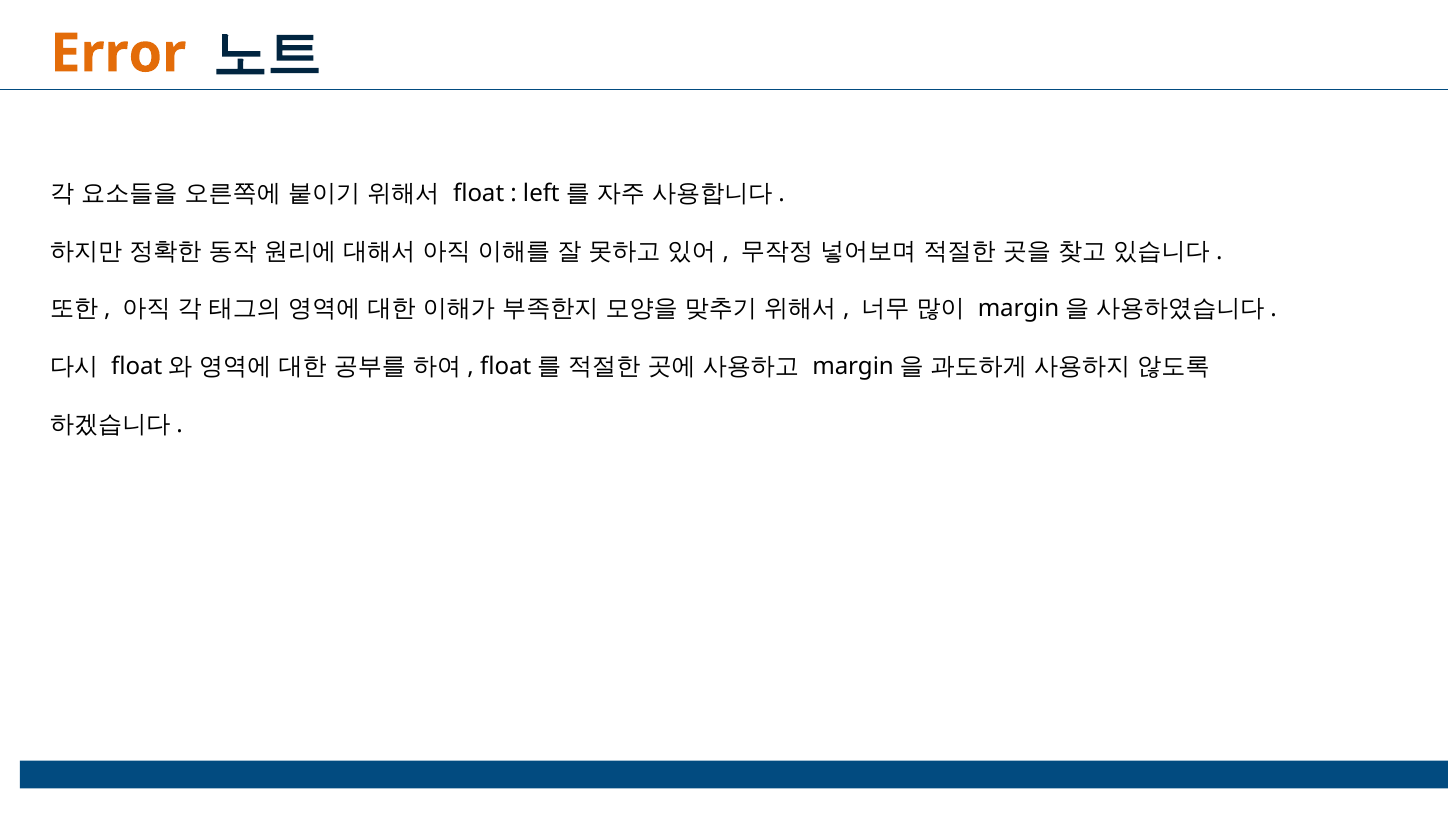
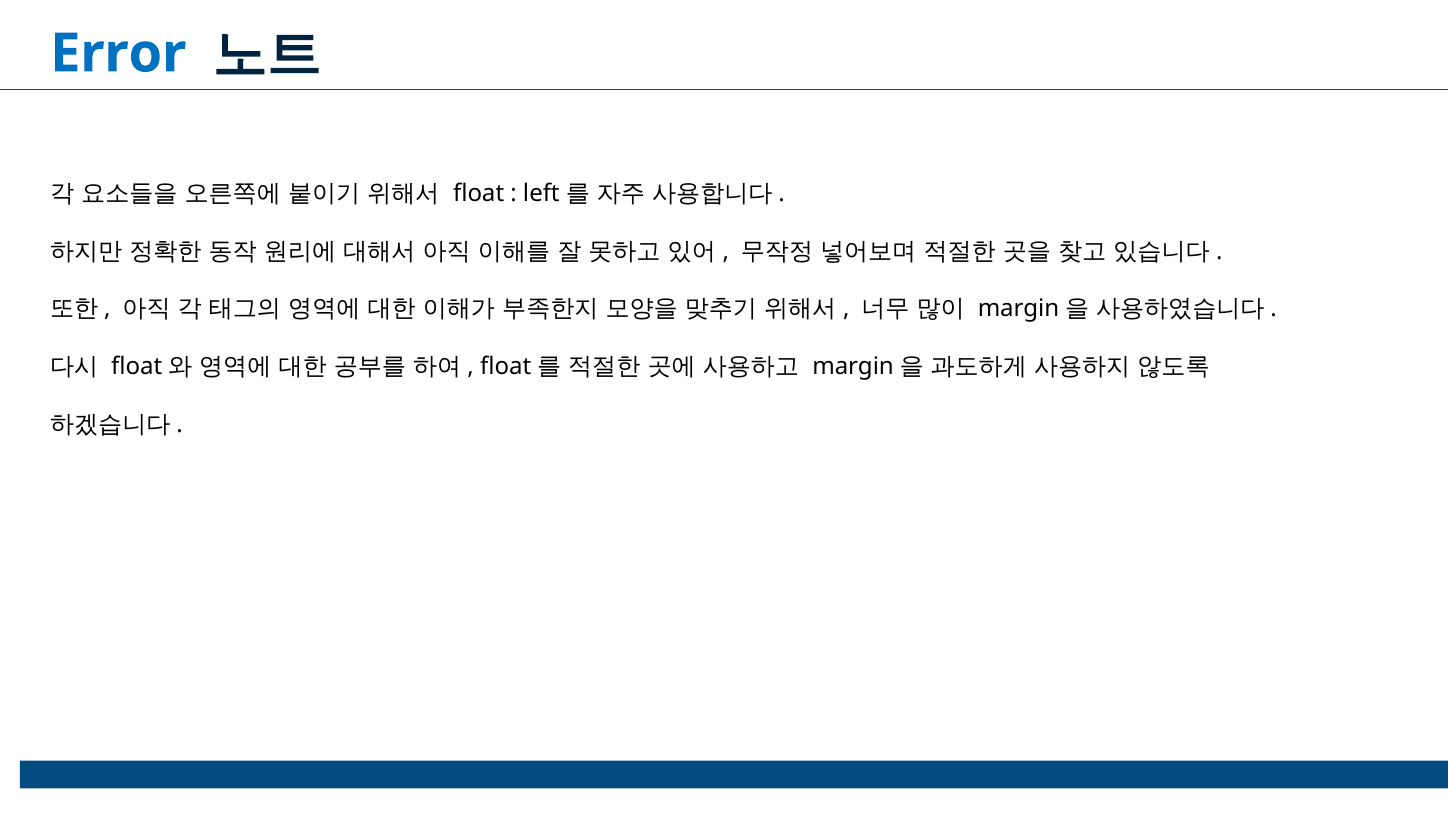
Error colour: orange -> blue (118, 54)
